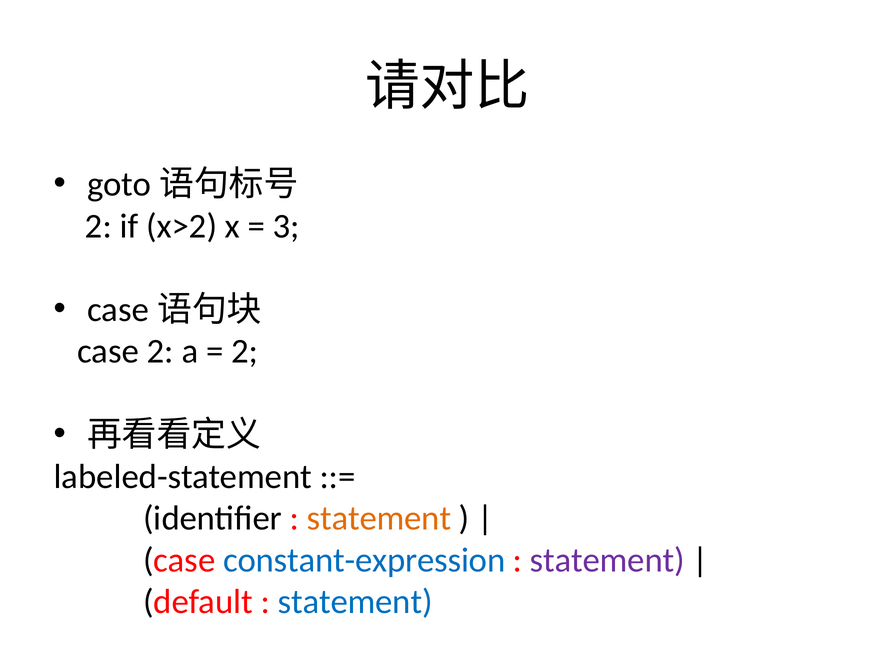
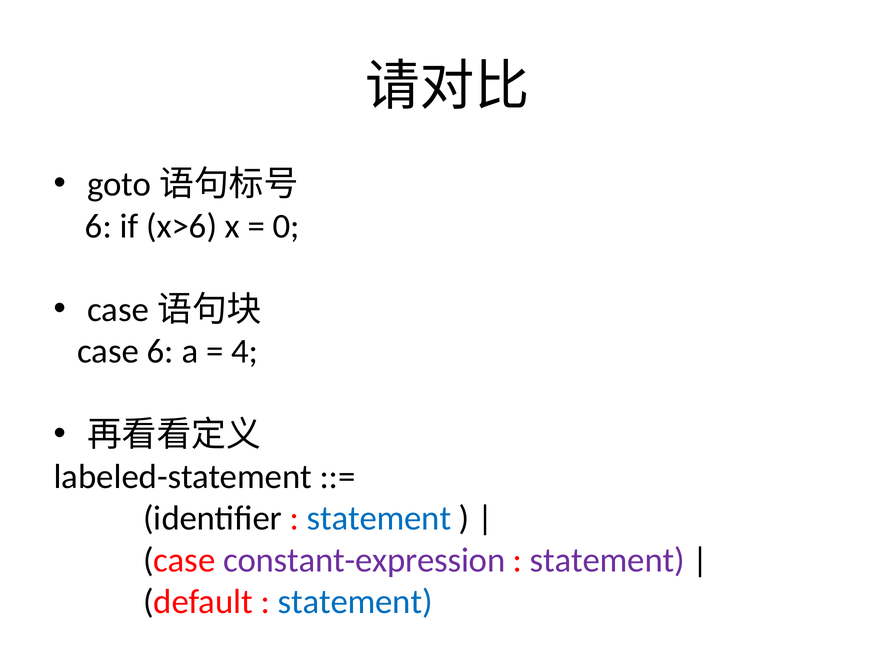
2: 2 -> 6 (98, 226)
x>2: x>2 -> x>6 (182, 226)
3: 3 -> 0 (286, 226)
case 2: 2 -> 6 (160, 351)
2: 2 -> 4 (245, 351)
statement colour: orange -> blue (379, 519)
constant-expression colour: blue -> purple (364, 560)
